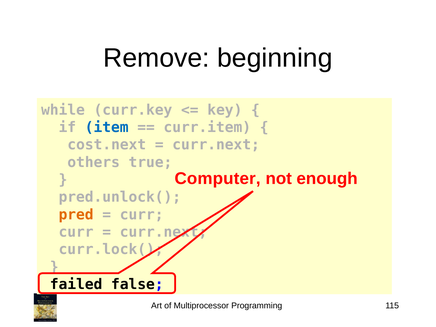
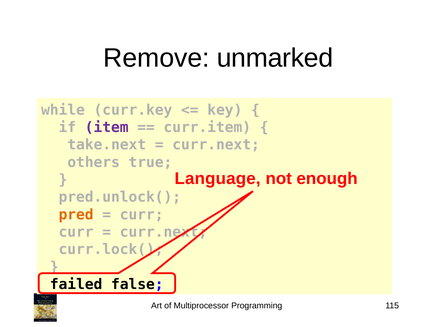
beginning: beginning -> unmarked (275, 58)
item colour: blue -> purple (107, 127)
cost.next: cost.next -> take.next (107, 145)
Computer: Computer -> Language (218, 179)
